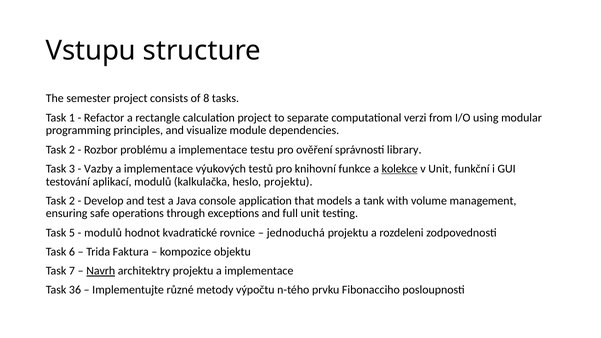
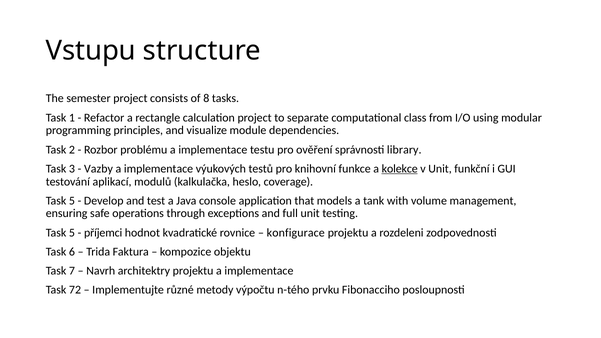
verzi: verzi -> class (415, 118)
heslo projektu: projektu -> coverage (288, 182)
2: 2 -> 5 (72, 201)
modulů: modulů -> příjemci (103, 233)
jednoduchá: jednoduchá -> konfigurace (296, 233)
Navrh underline: present -> none (101, 271)
36: 36 -> 72 (75, 290)
